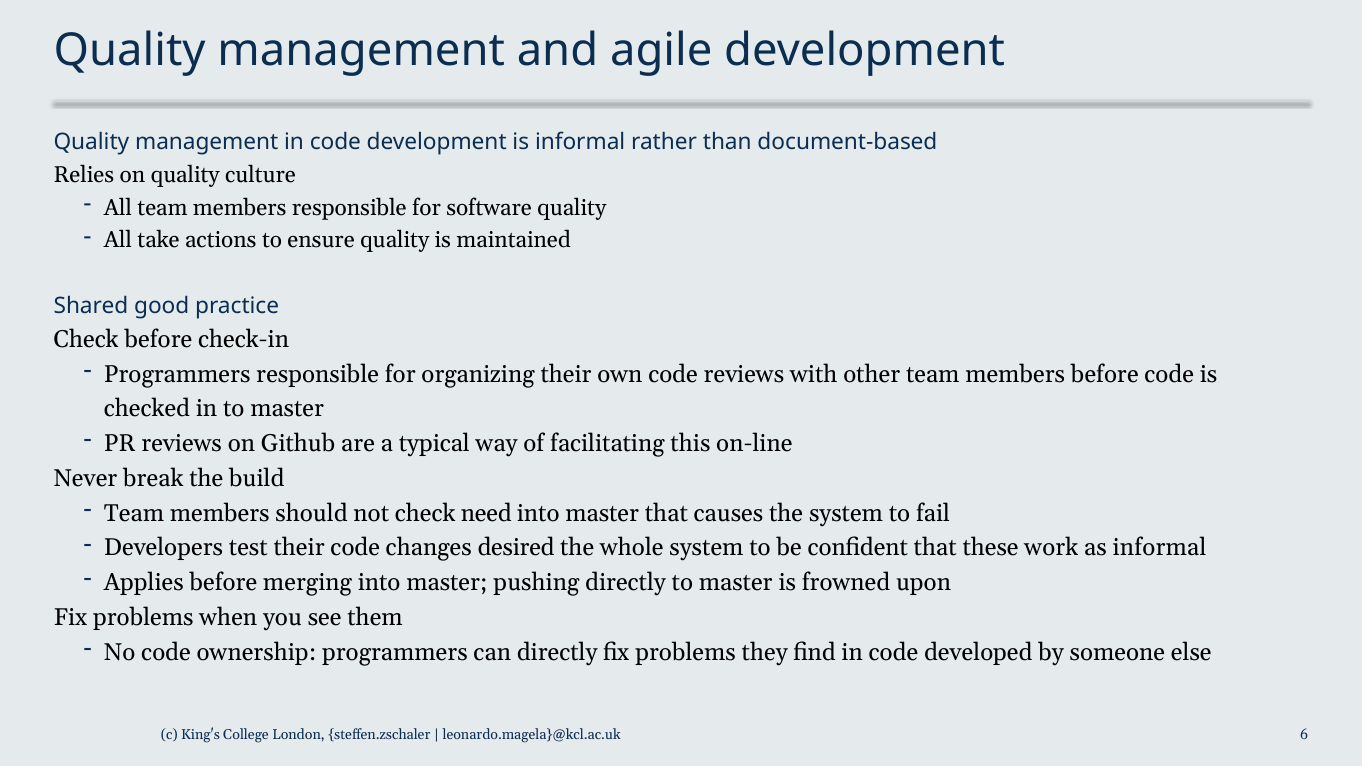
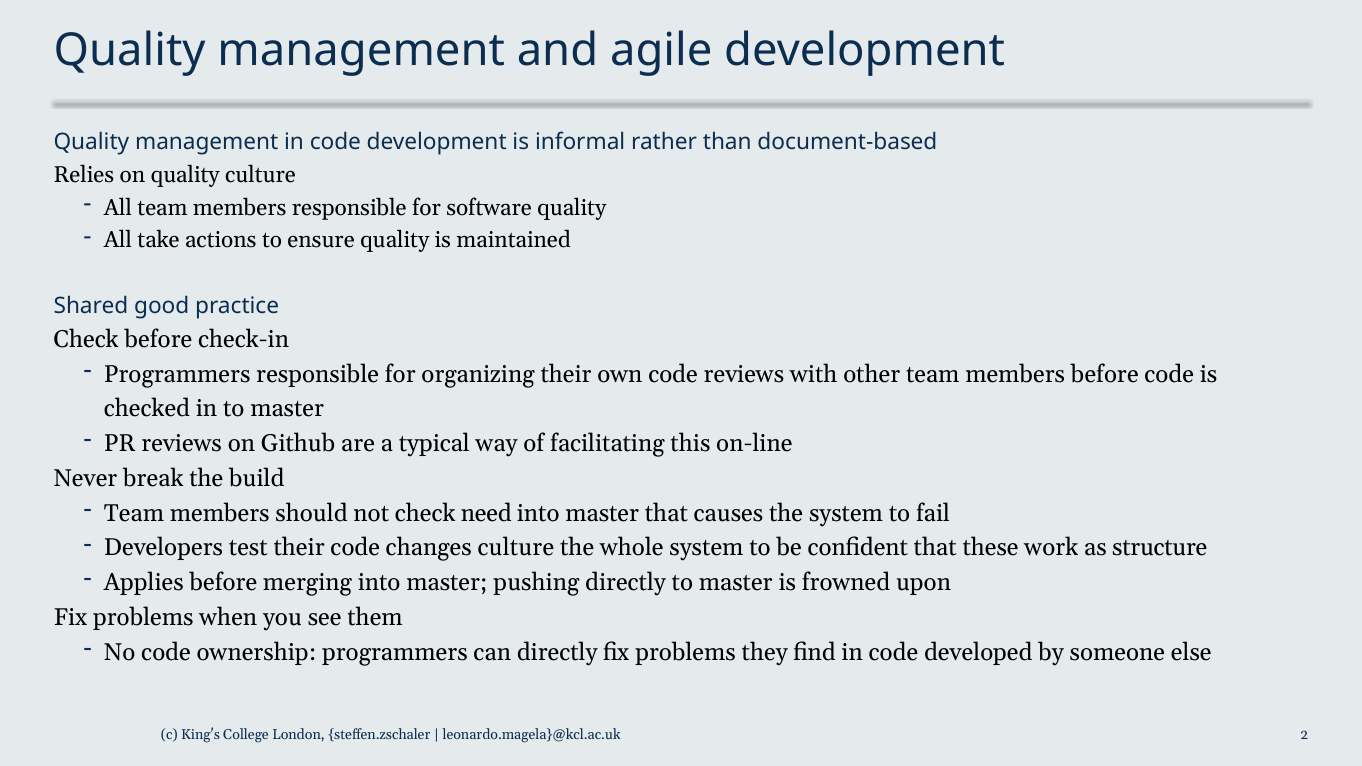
changes desired: desired -> culture (516, 548)
as informal: informal -> structure (1160, 548)
6: 6 -> 2 (1304, 735)
